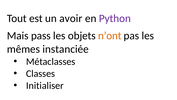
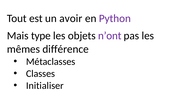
pass: pass -> type (41, 36)
n’ont colour: orange -> purple (110, 36)
instanciée: instanciée -> différence (66, 49)
